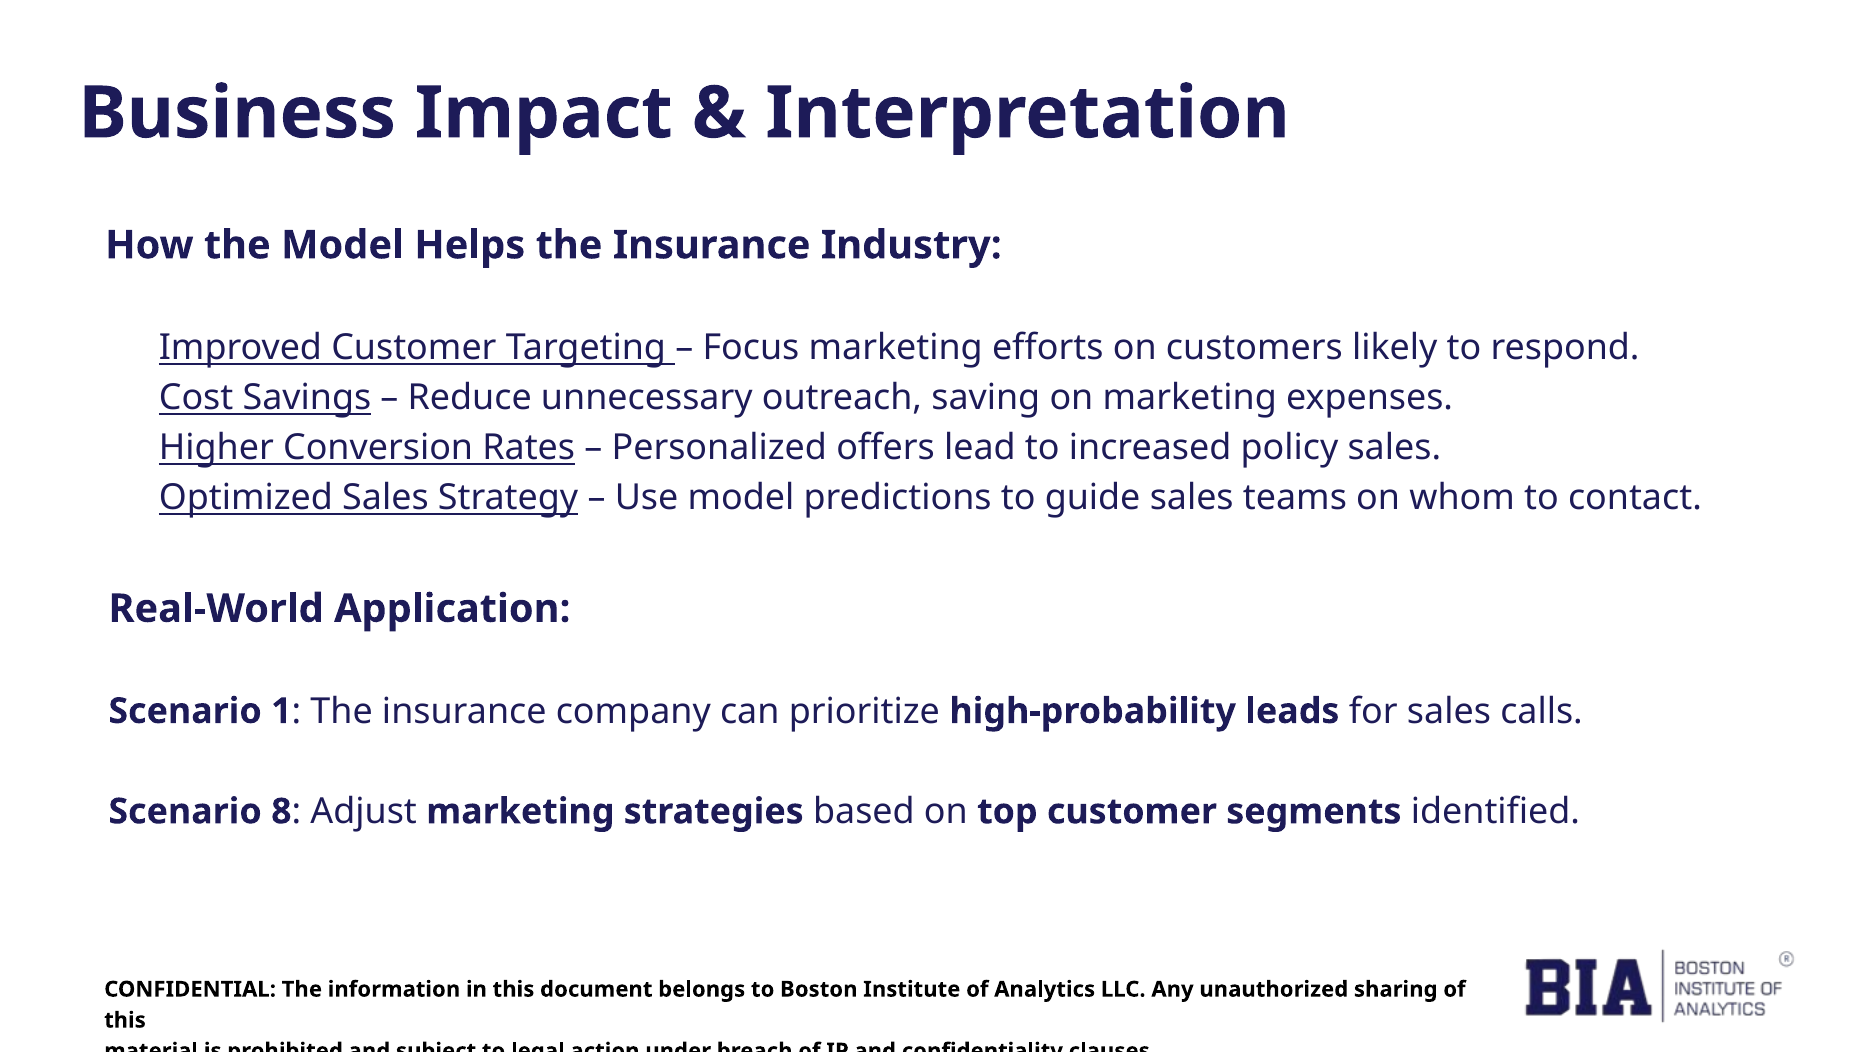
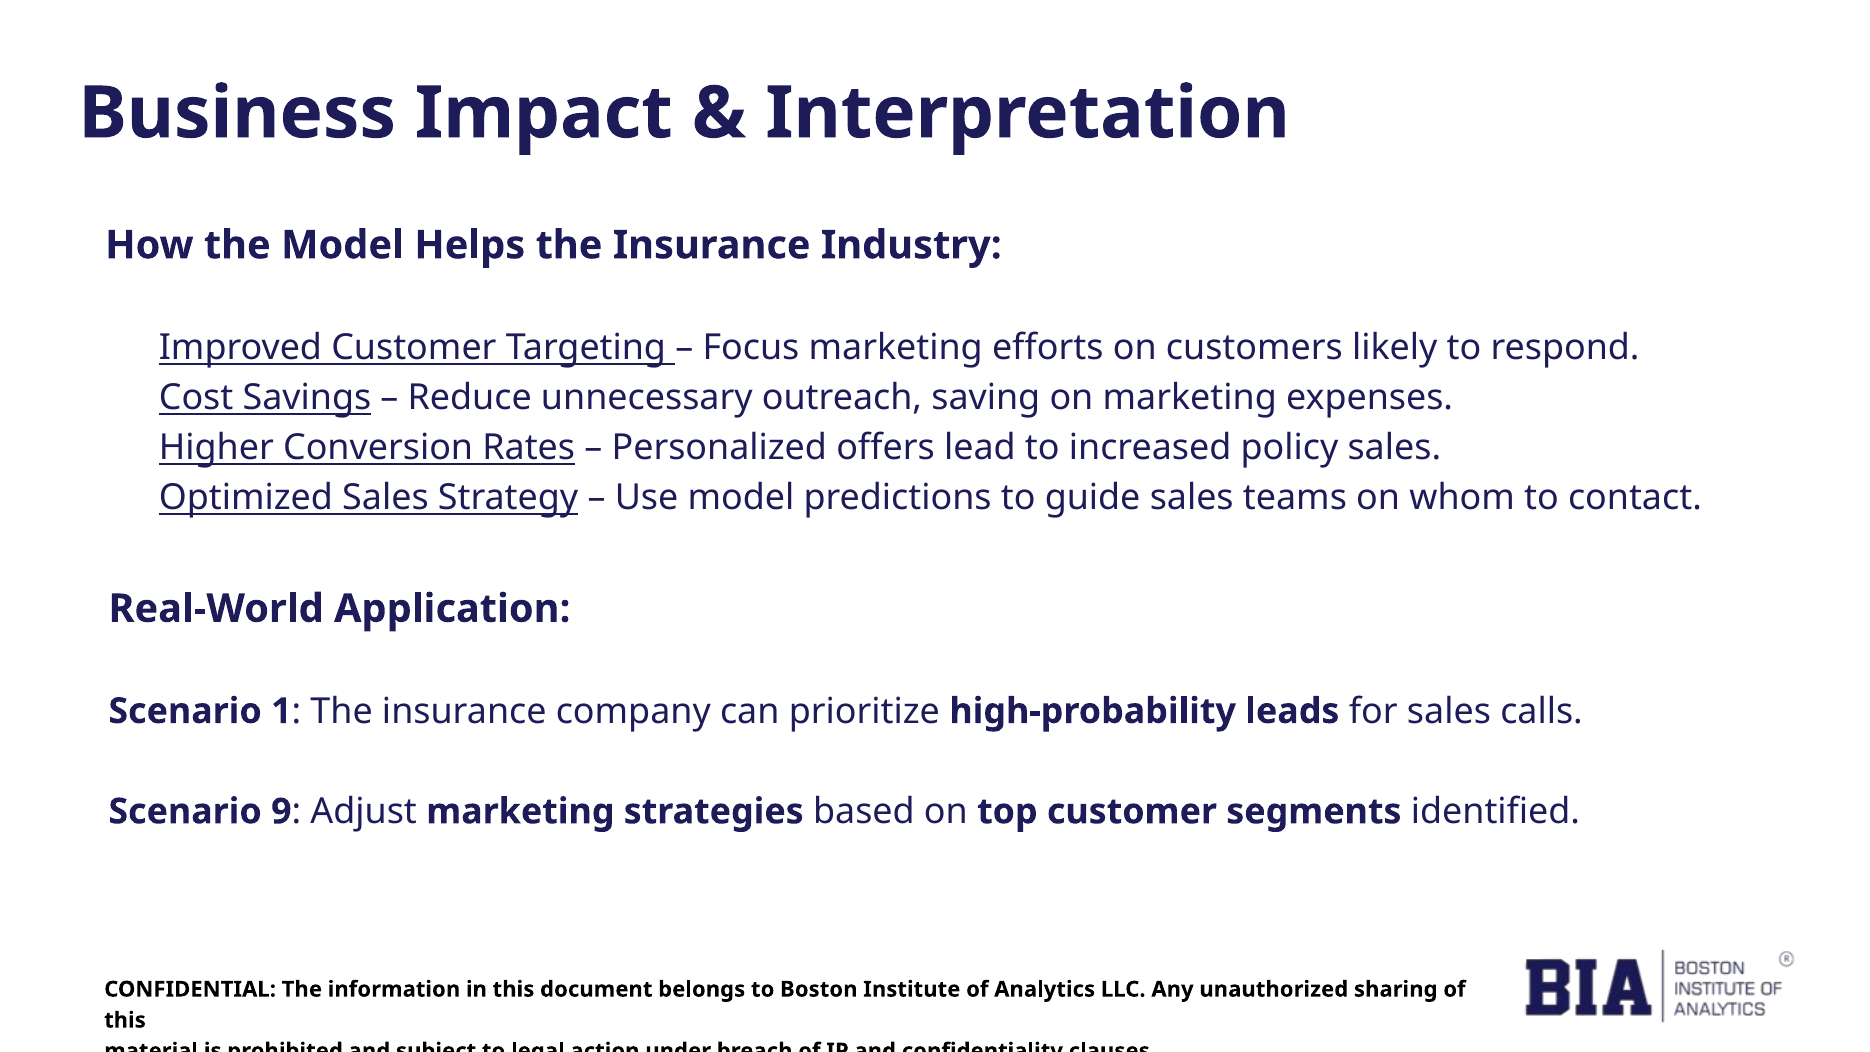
8: 8 -> 9 (281, 811)
